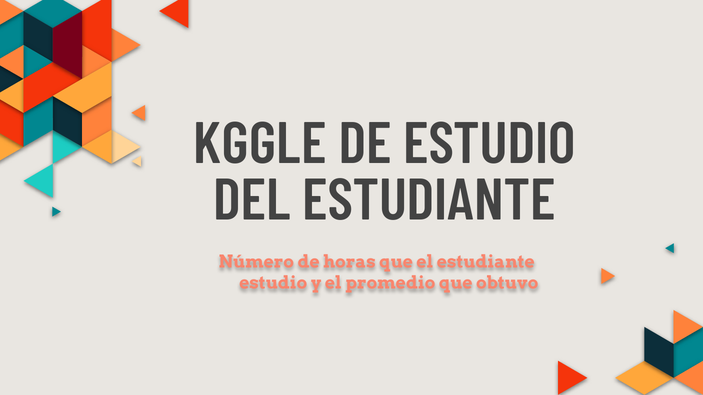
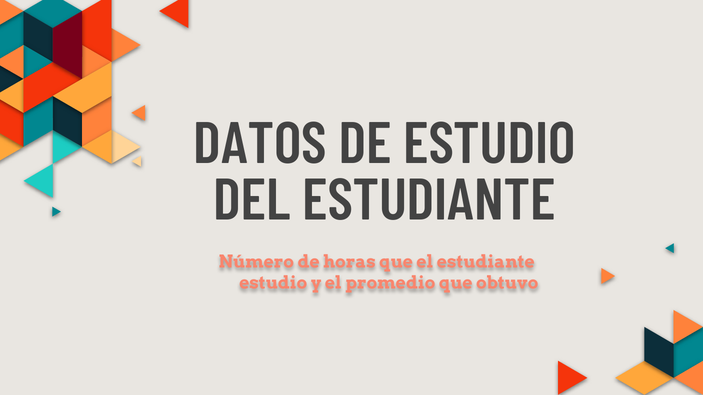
KGGLE: KGGLE -> DATOS (260, 144)
